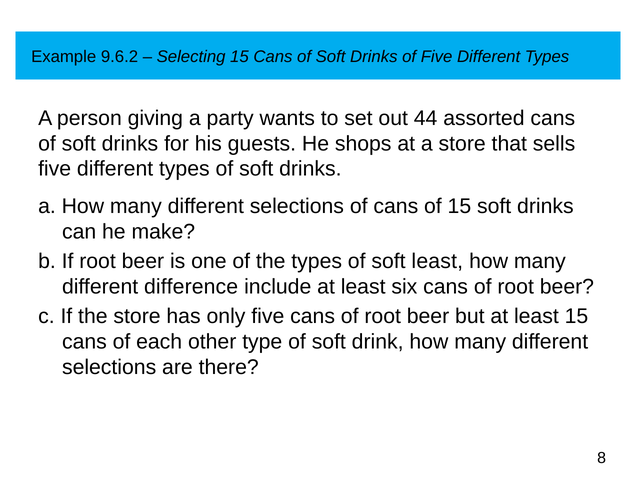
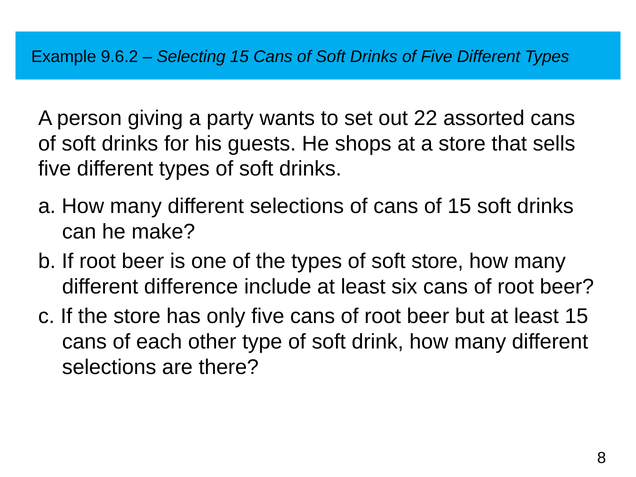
44: 44 -> 22 (426, 118)
soft least: least -> store (437, 261)
